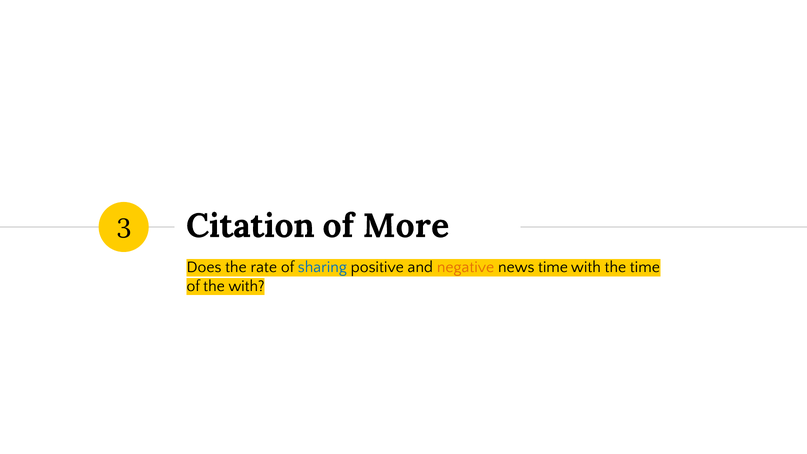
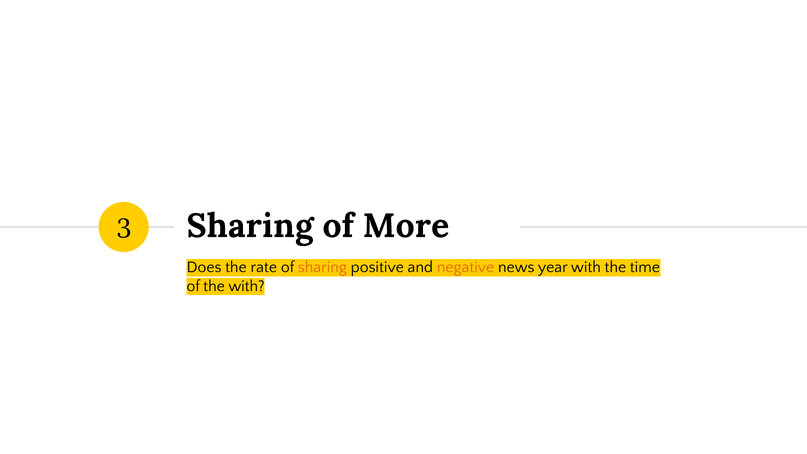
Citation: Citation -> Sharing (250, 226)
sharing colour: blue -> orange (322, 267)
news time: time -> year (553, 267)
